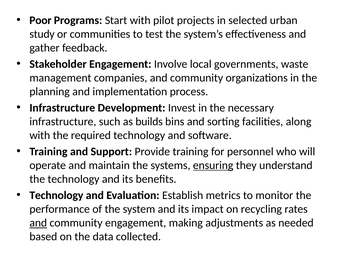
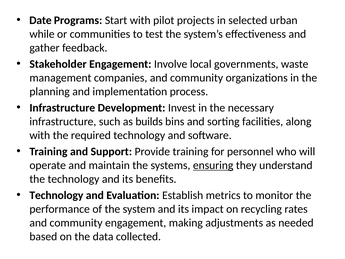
Poor: Poor -> Date (40, 20)
study: study -> while (42, 34)
and underline: present -> none (38, 223)
